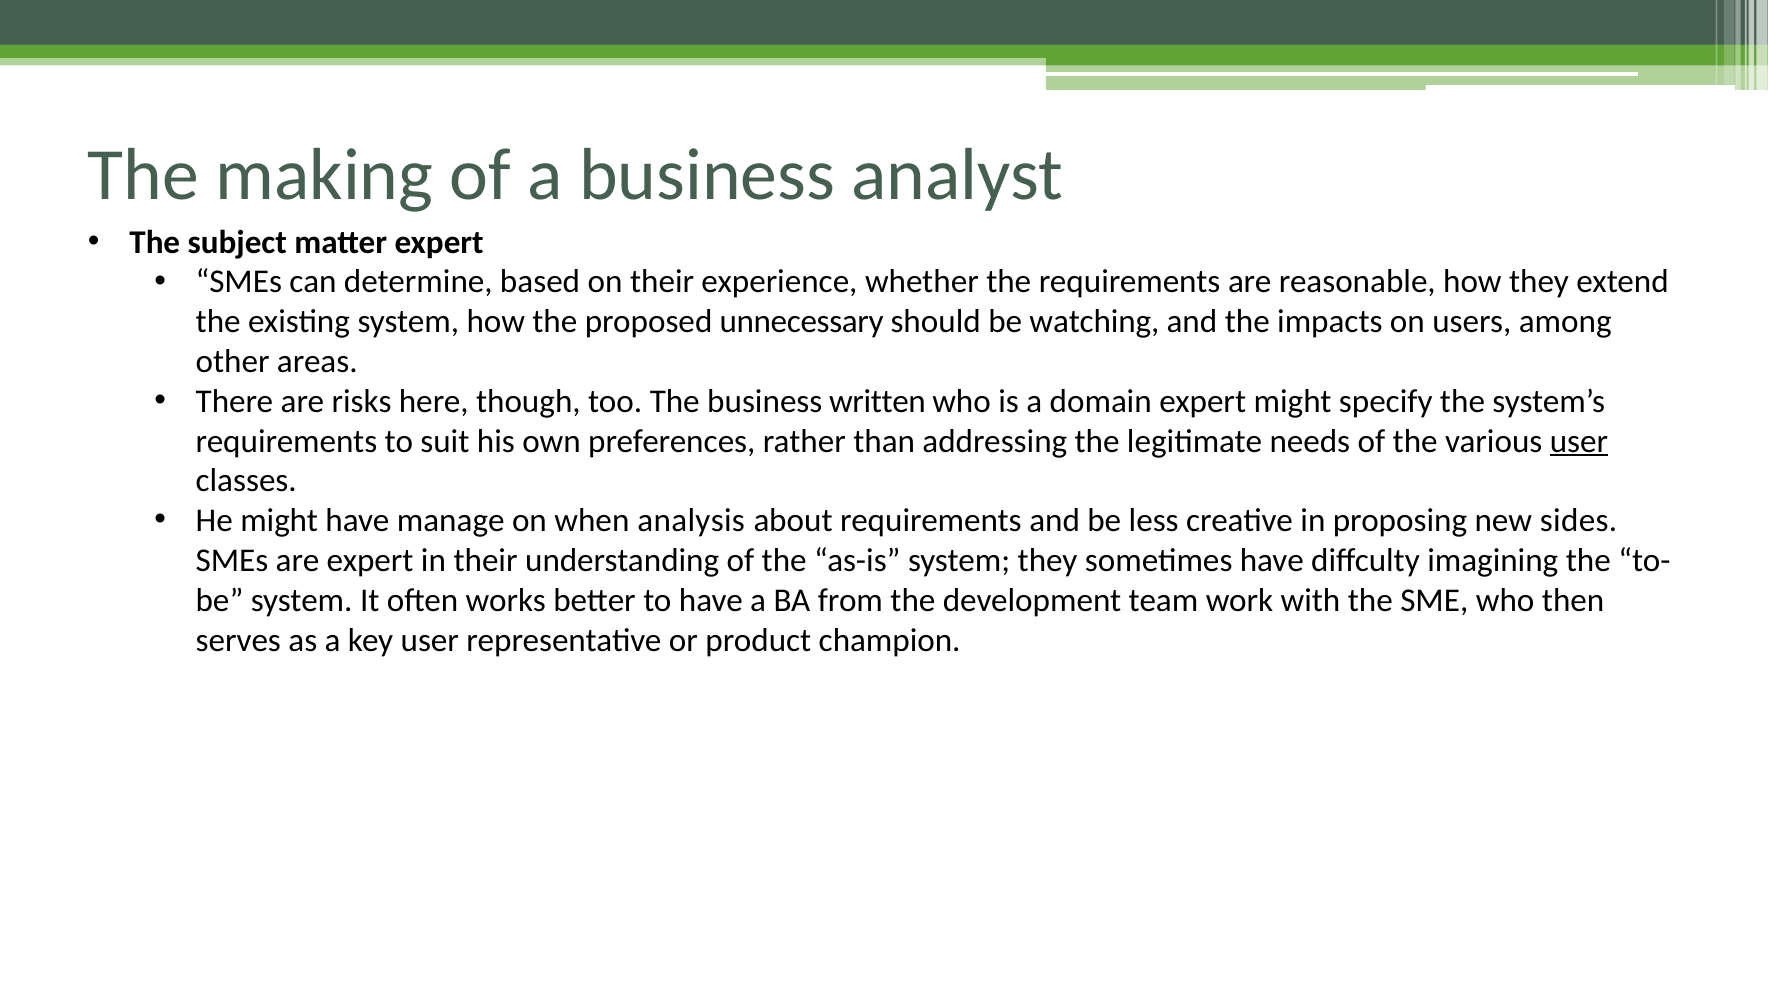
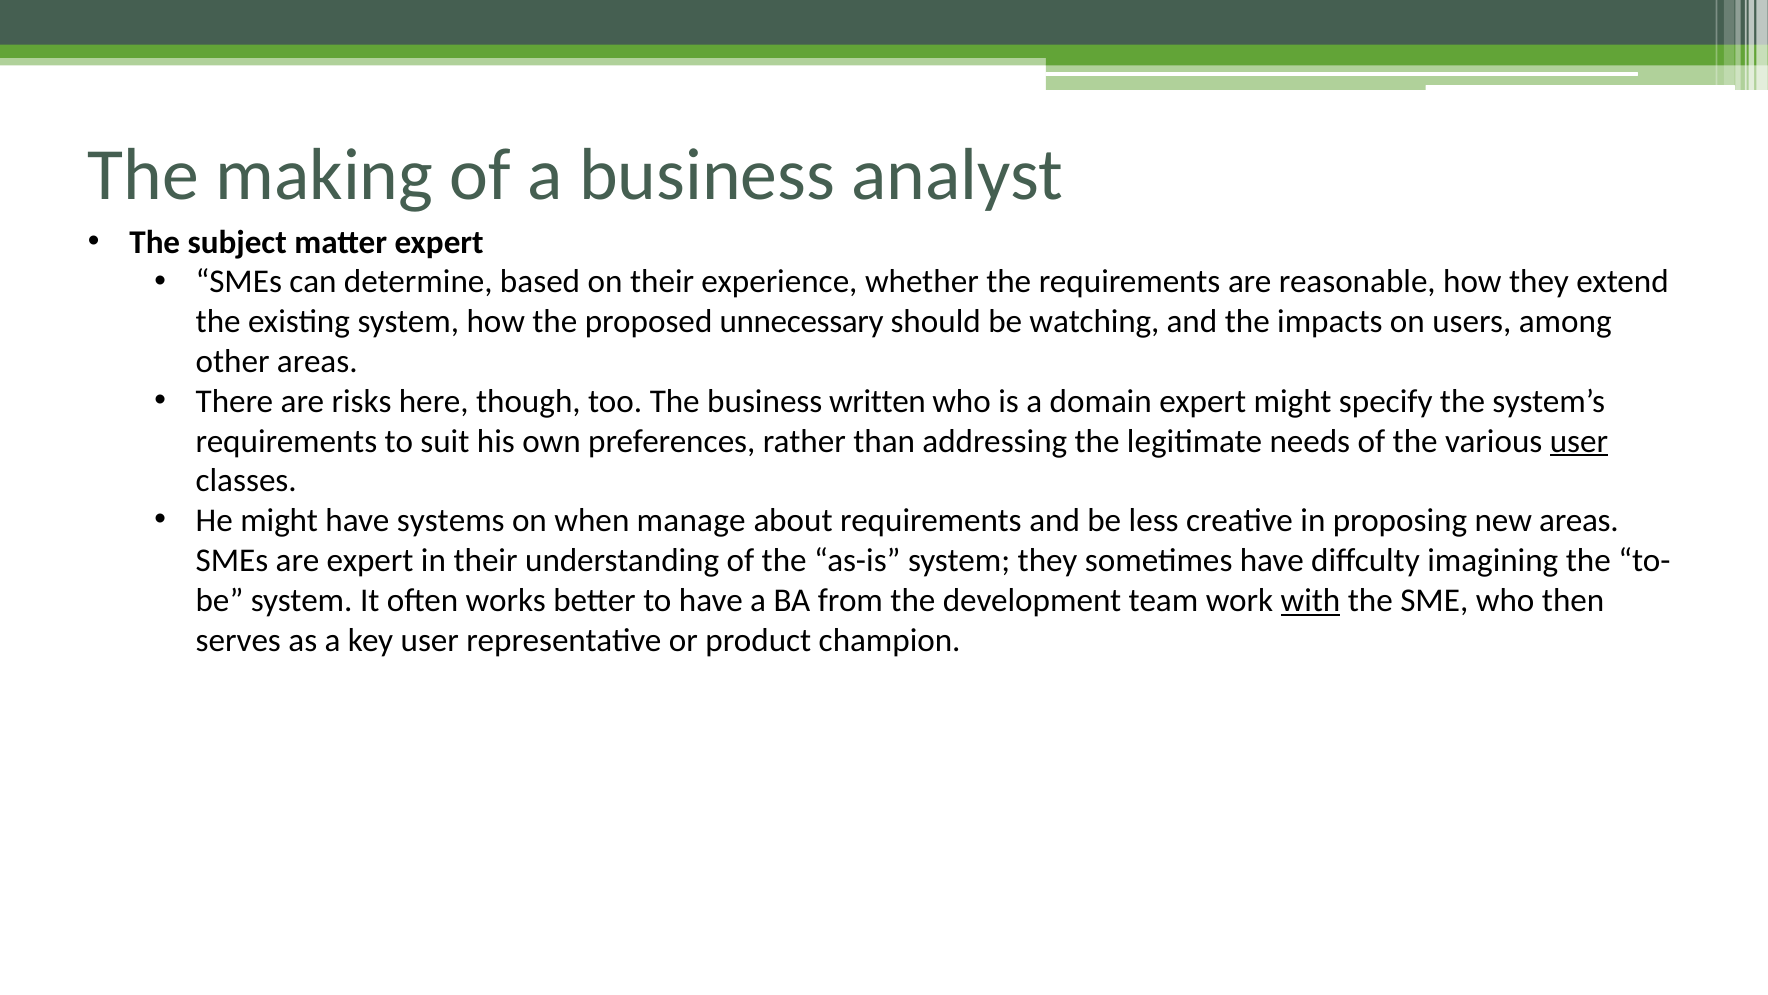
manage: manage -> systems (451, 520)
analysis: analysis -> manage (691, 520)
new sides: sides -> areas (1579, 520)
with underline: none -> present (1311, 600)
